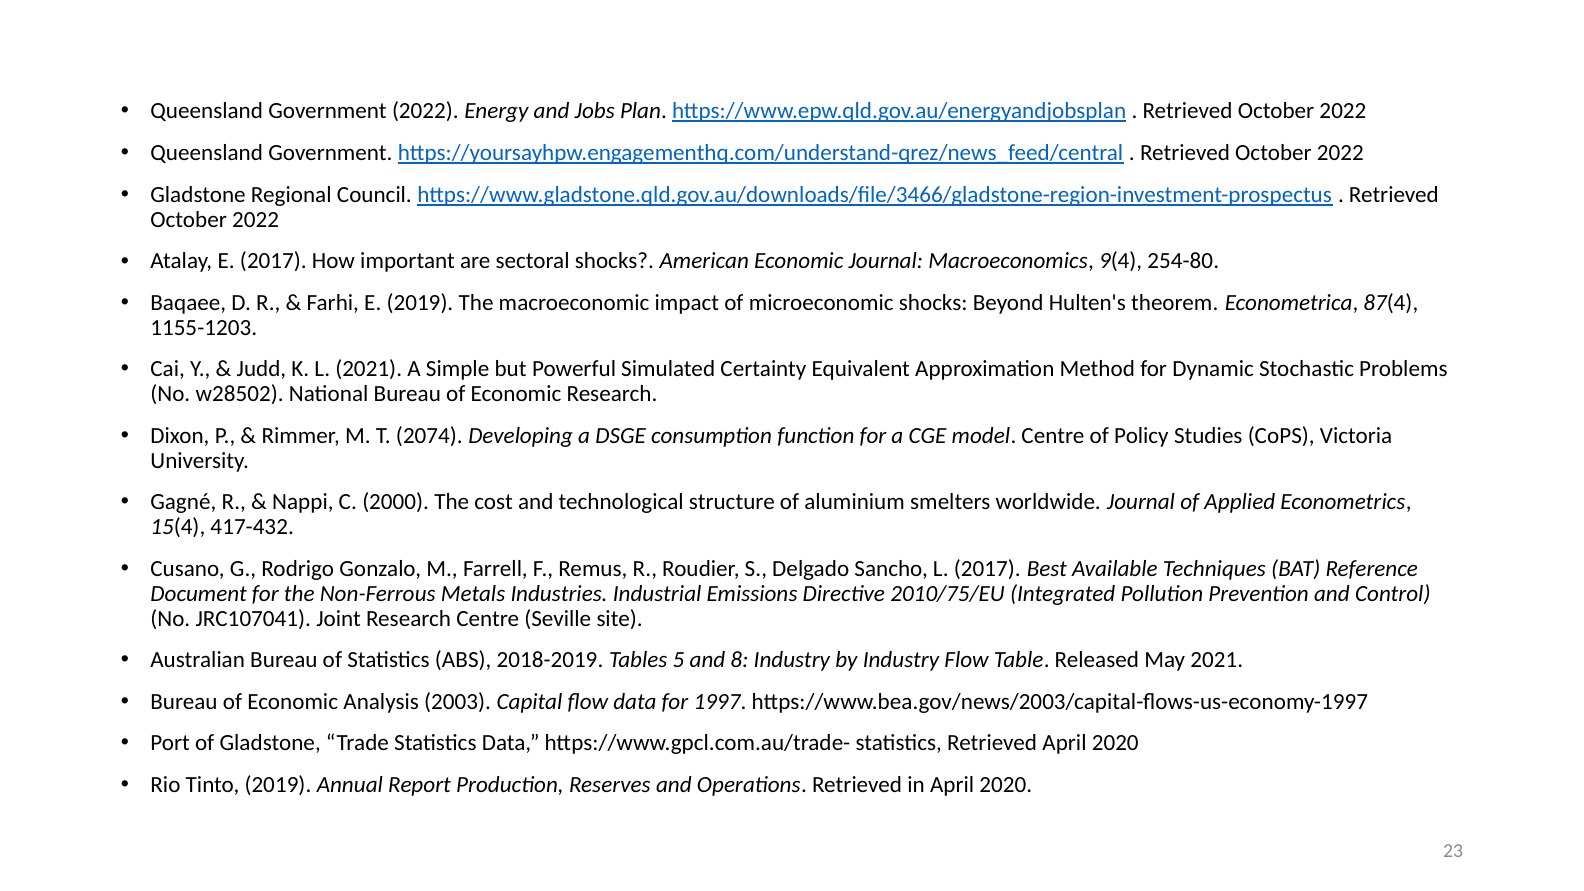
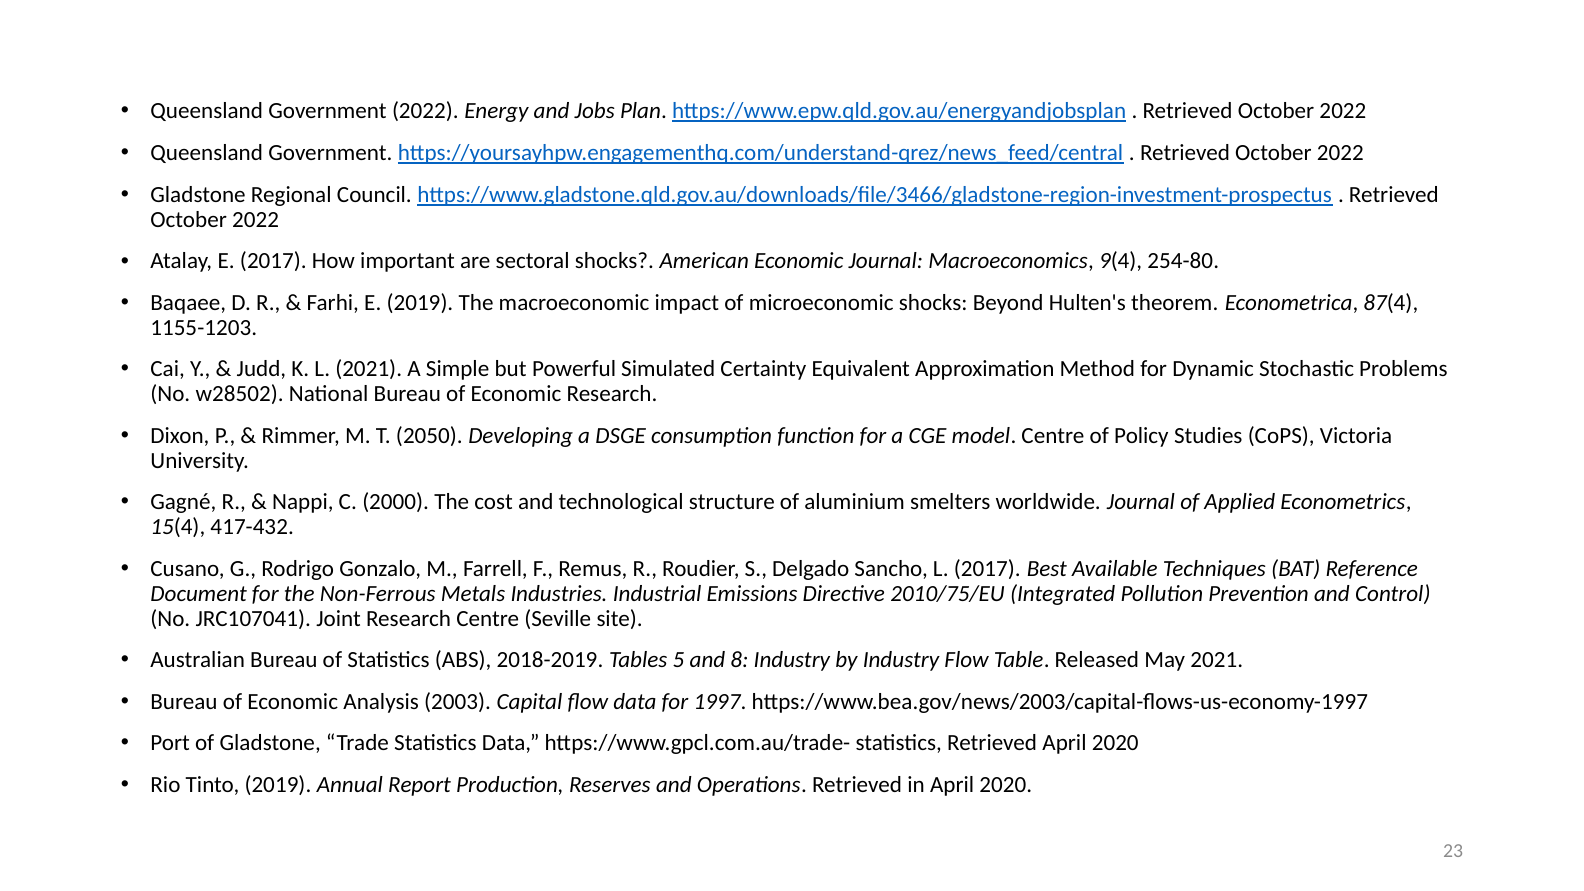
2074: 2074 -> 2050 (429, 436)
